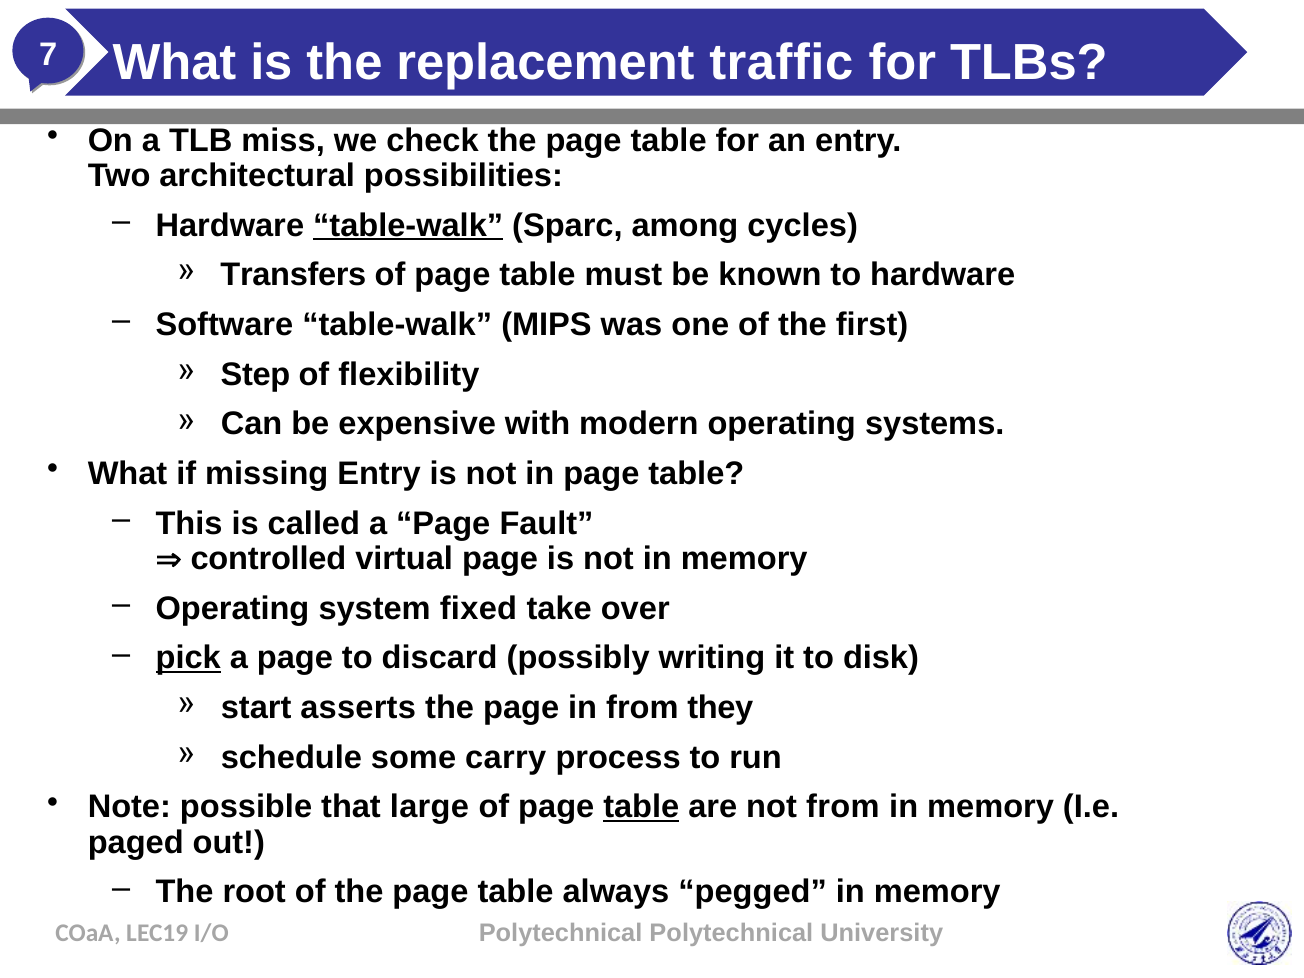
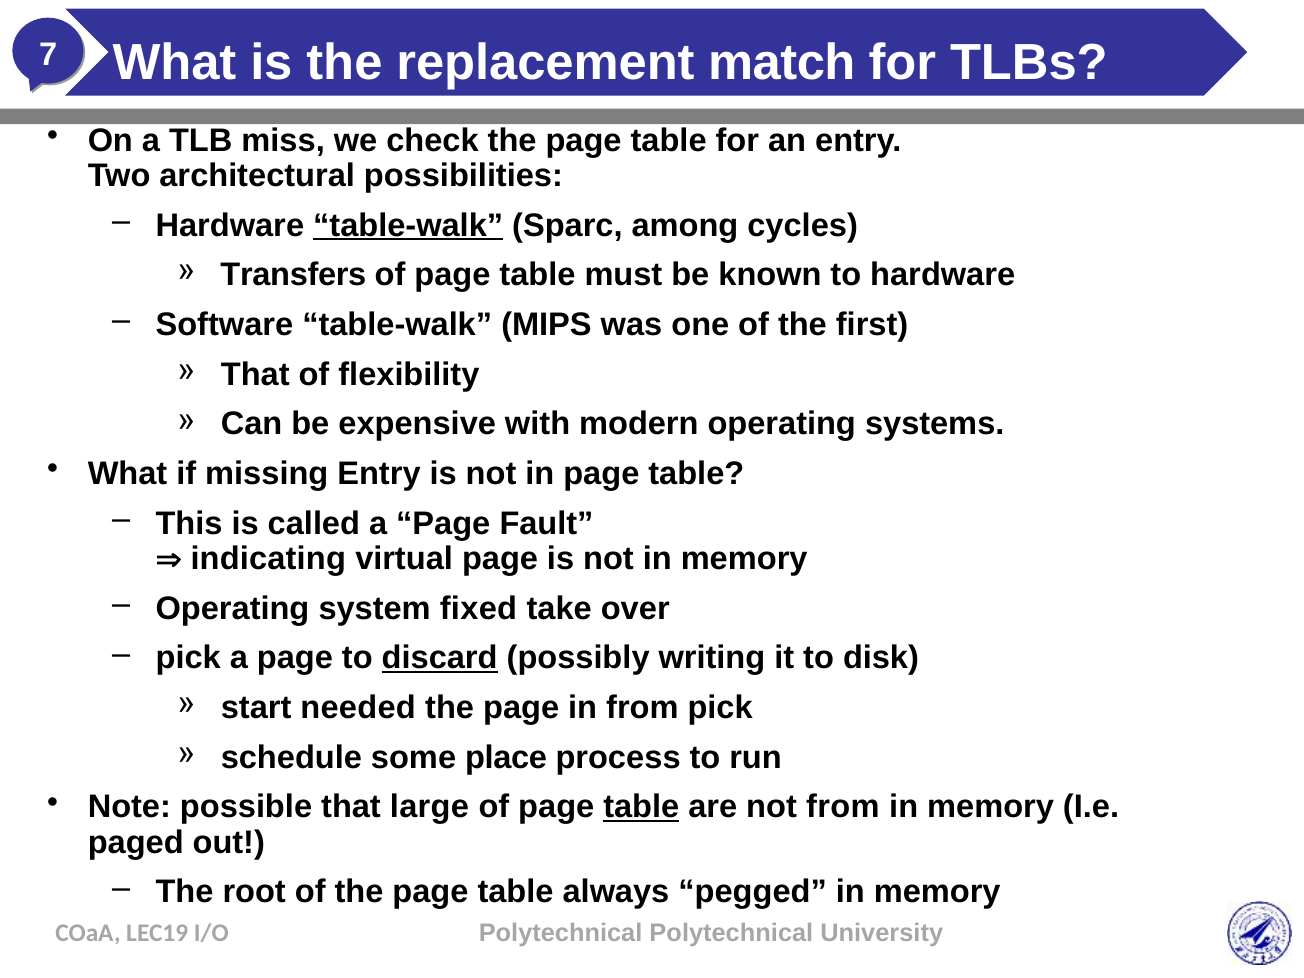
traffic: traffic -> match (782, 63)
Step: Step -> That (255, 374)
controlled: controlled -> indicating (268, 559)
pick underline: present -> none (188, 658)
discard underline: none -> present (440, 658)
asserts: asserts -> needed (358, 708)
from they: they -> pick (720, 708)
carry: carry -> place (506, 757)
